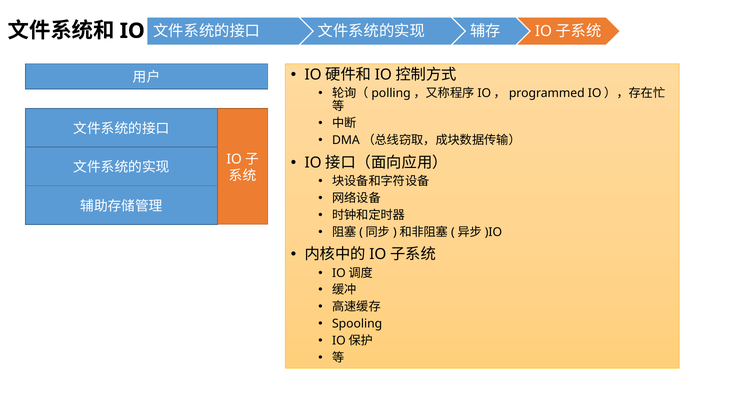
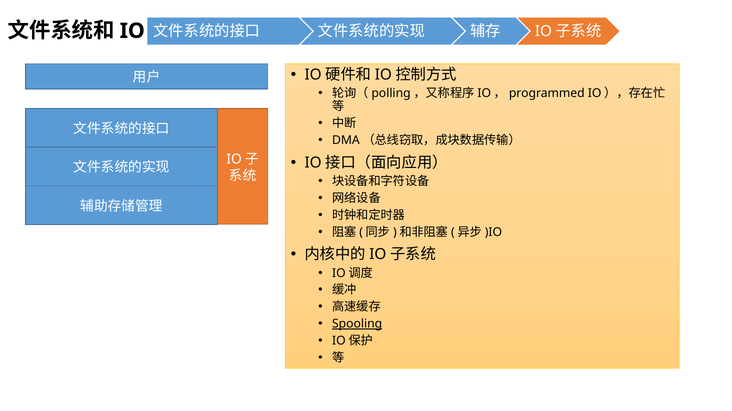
Spooling underline: none -> present (357, 324)
